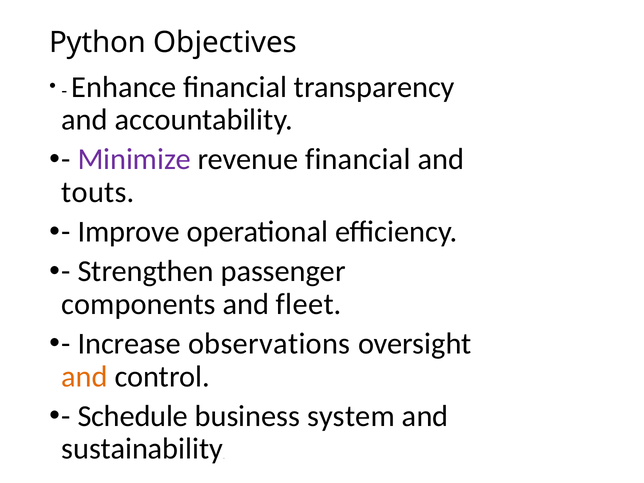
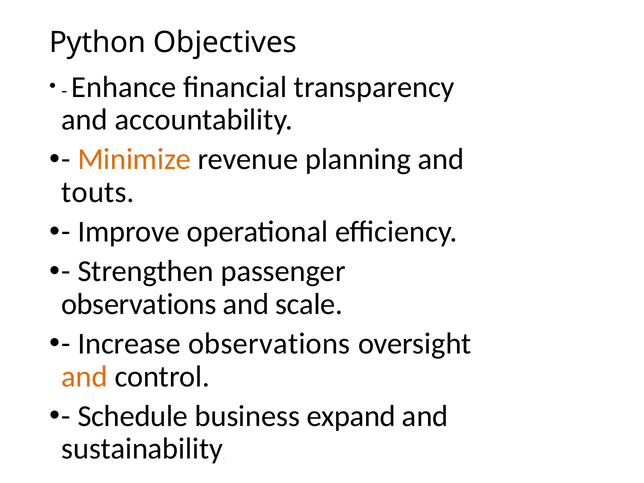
Minimize colour: purple -> orange (134, 159)
revenue financial: financial -> planning (358, 159)
components: components -> observations (139, 304)
fleet: fleet -> scale (309, 304)
system: system -> expand (351, 416)
